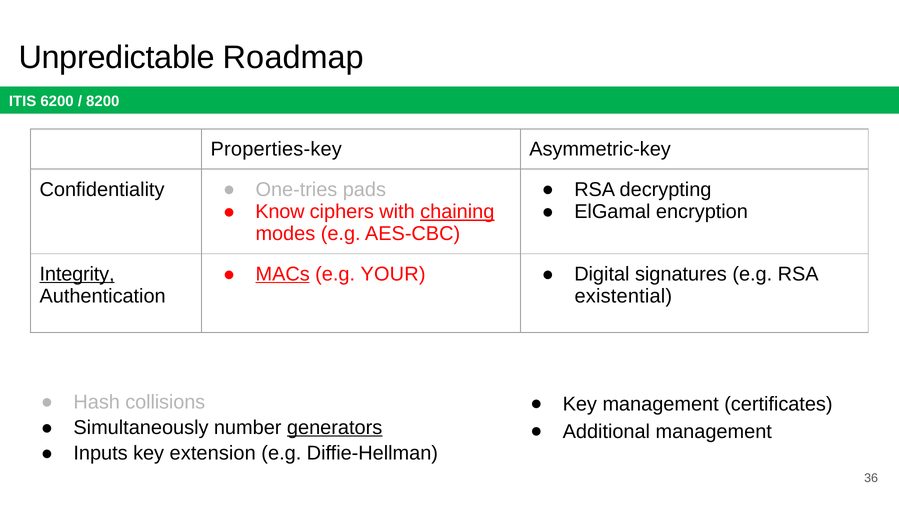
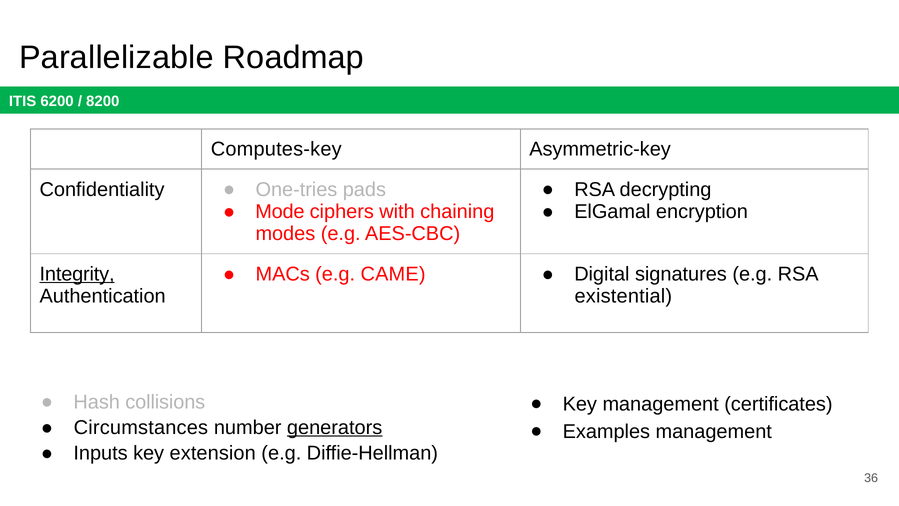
Unpredictable: Unpredictable -> Parallelizable (116, 57)
Properties-key: Properties-key -> Computes-key (276, 149)
Know: Know -> Mode (280, 212)
chaining underline: present -> none (457, 212)
MACs underline: present -> none (283, 274)
YOUR: YOUR -> CAME (393, 274)
Simultaneously: Simultaneously -> Circumstances (141, 427)
Additional: Additional -> Examples (606, 431)
